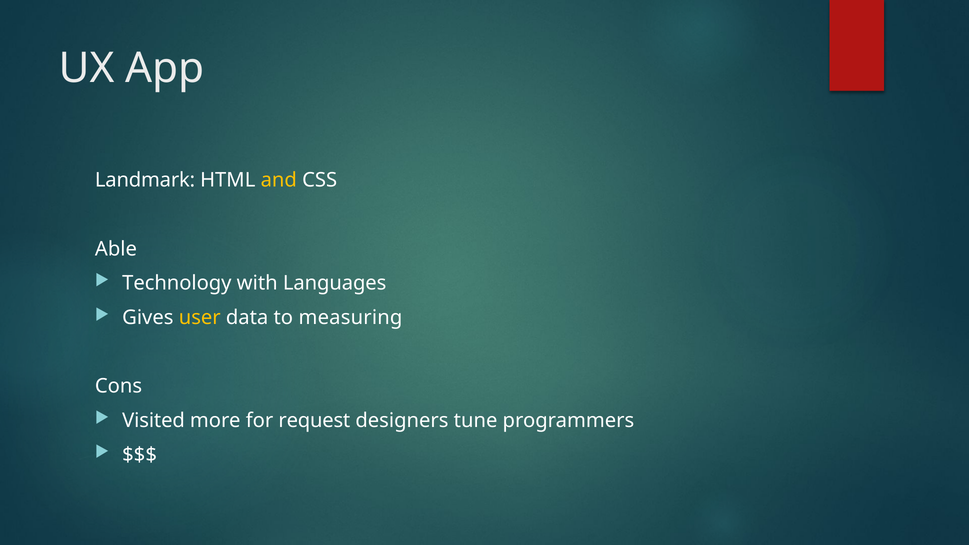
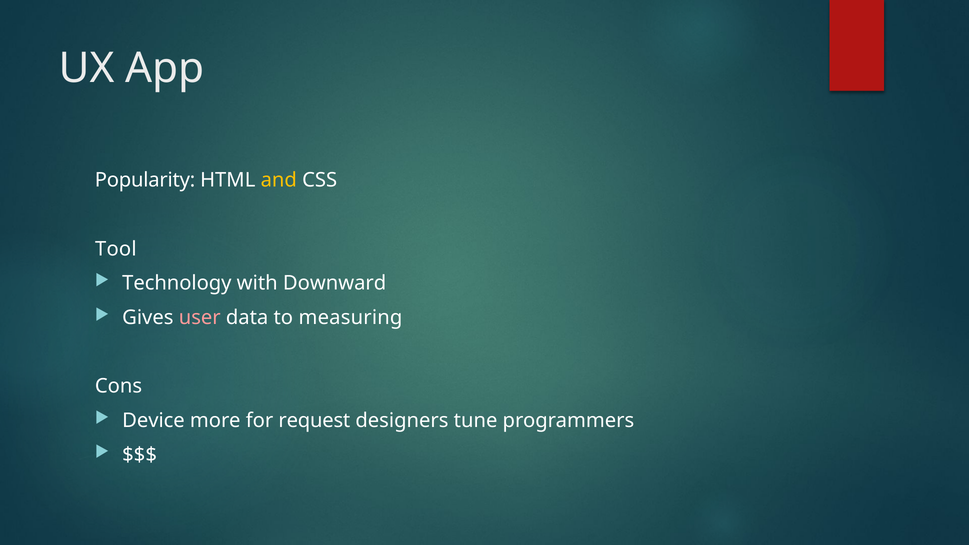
Landmark: Landmark -> Popularity (145, 180)
Able: Able -> Tool (116, 249)
Languages: Languages -> Downward (335, 283)
user colour: yellow -> pink (200, 318)
Visited: Visited -> Device (153, 421)
